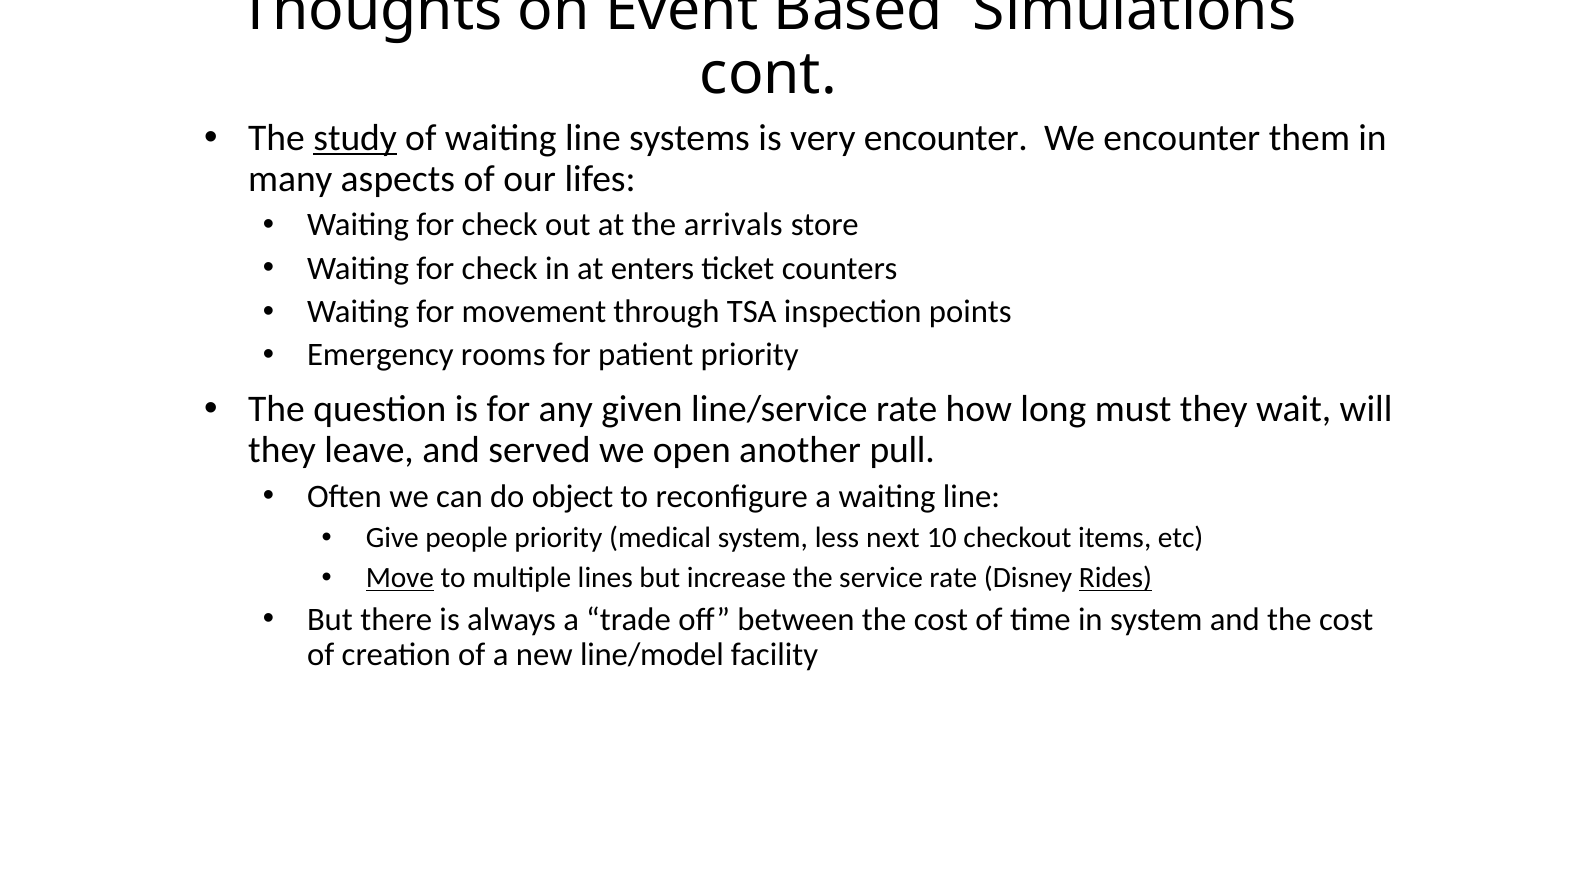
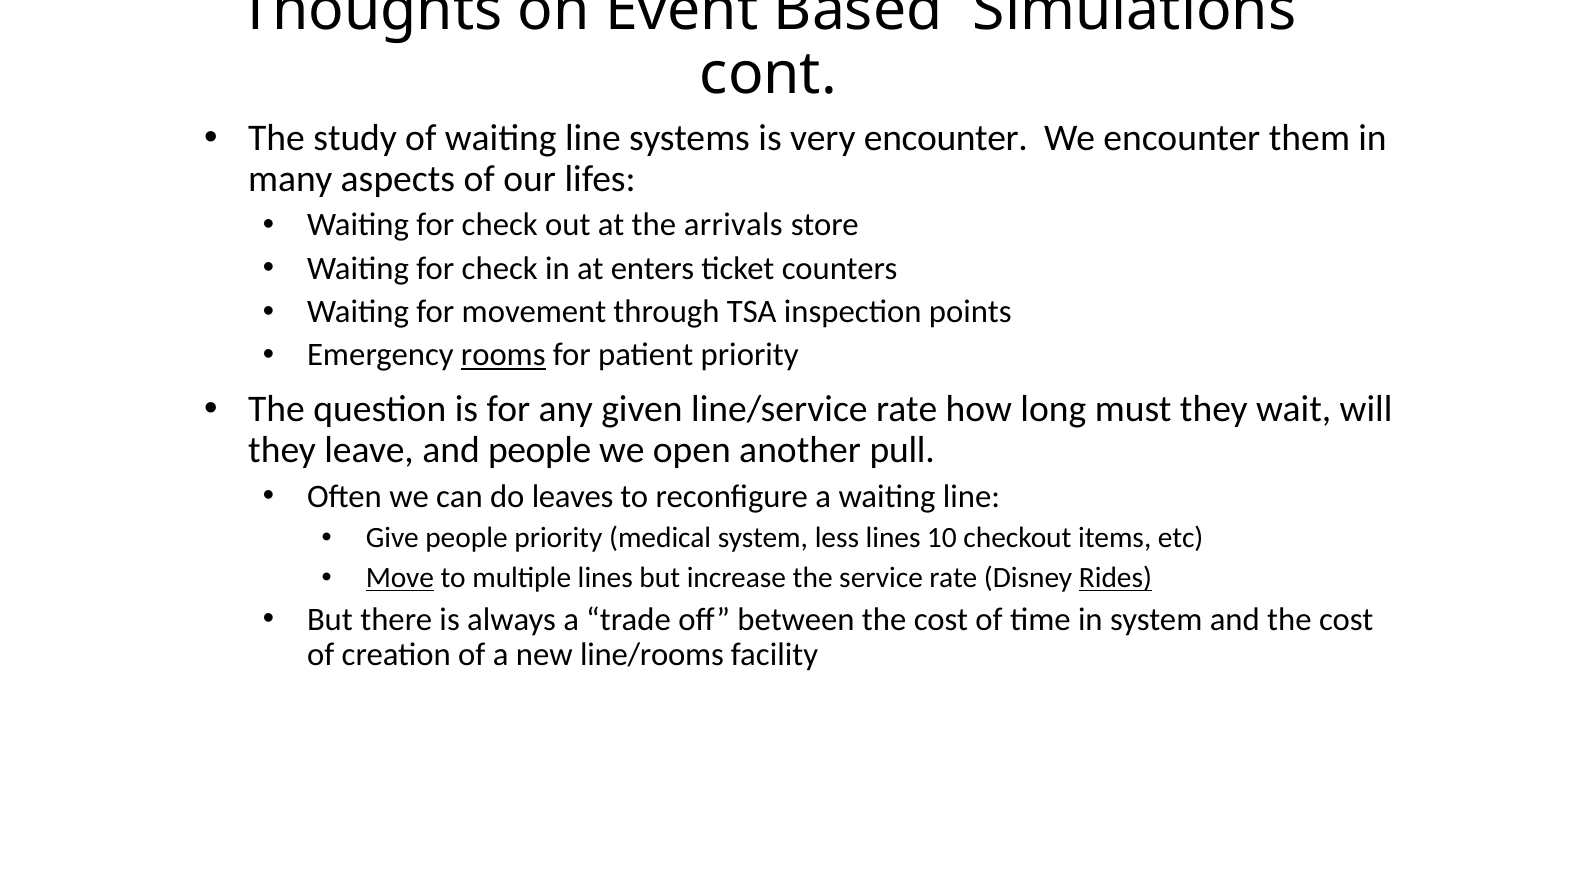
study underline: present -> none (355, 138)
rooms underline: none -> present (503, 355)
and served: served -> people (540, 450)
object: object -> leaves (573, 496)
less next: next -> lines (893, 538)
line/model: line/model -> line/rooms (652, 655)
